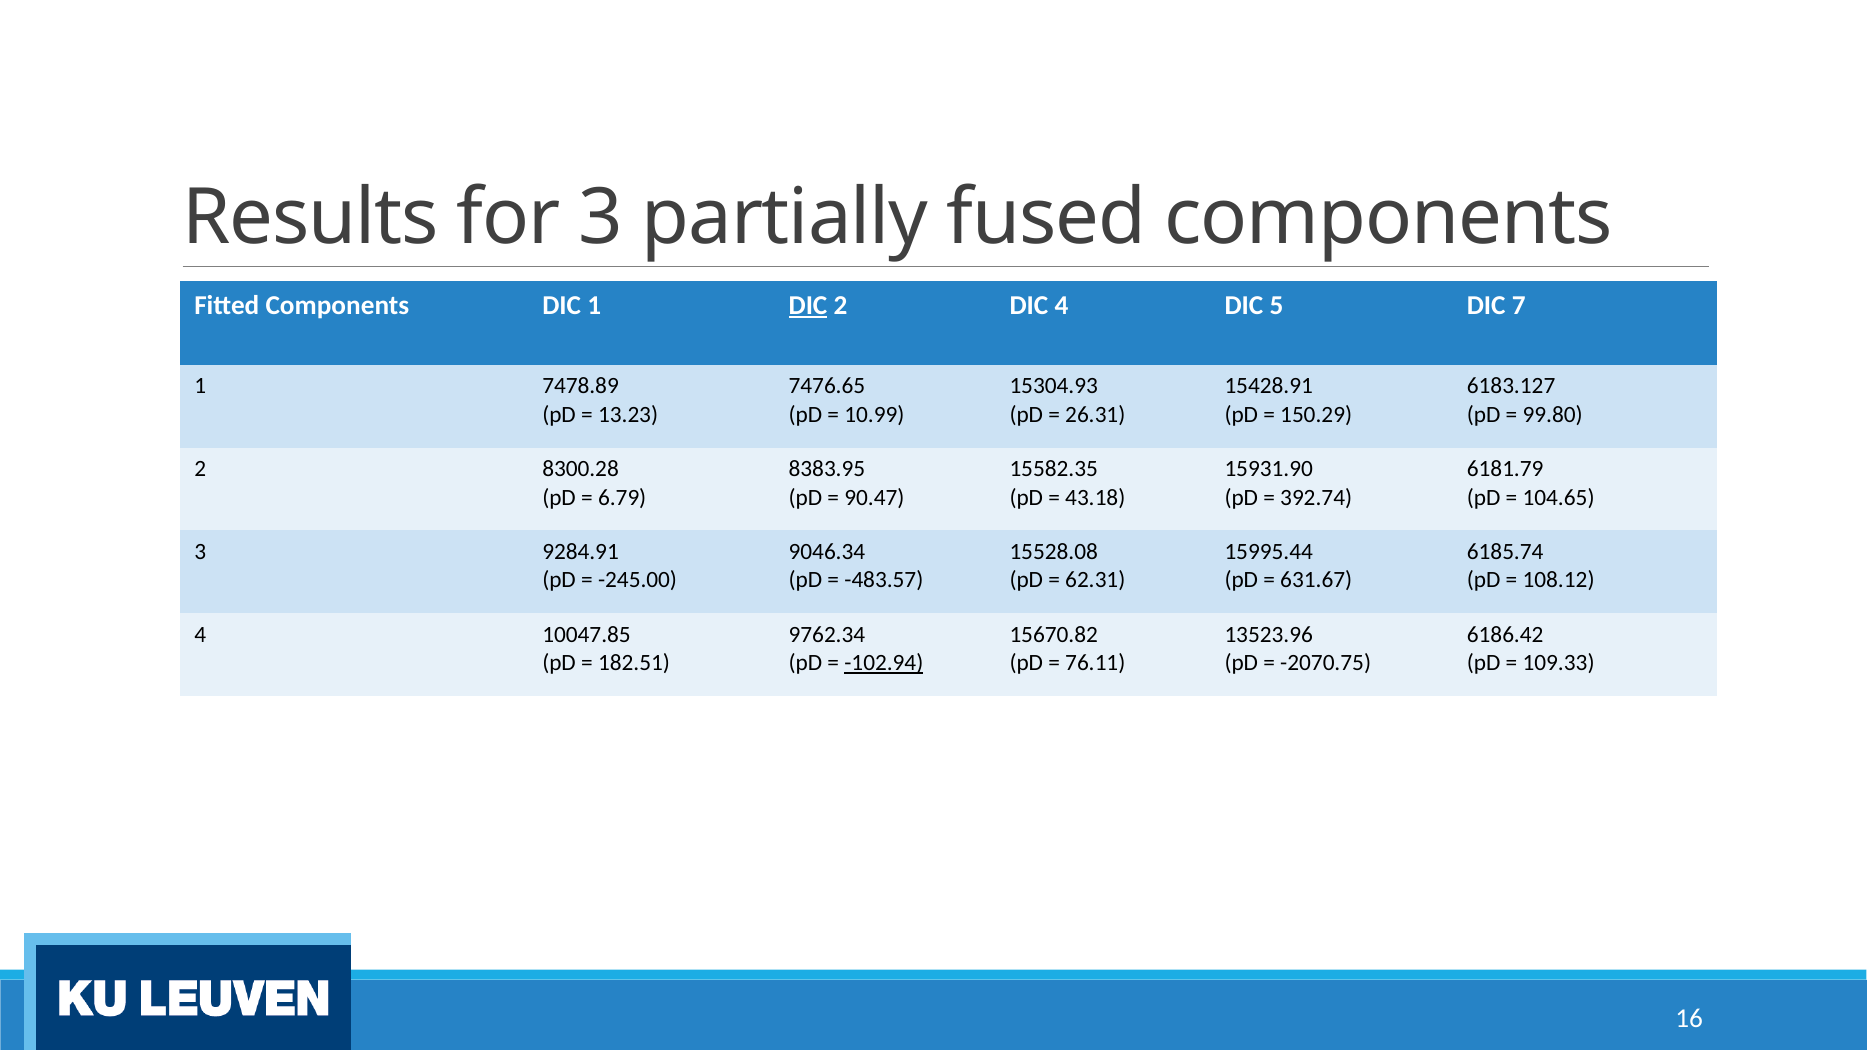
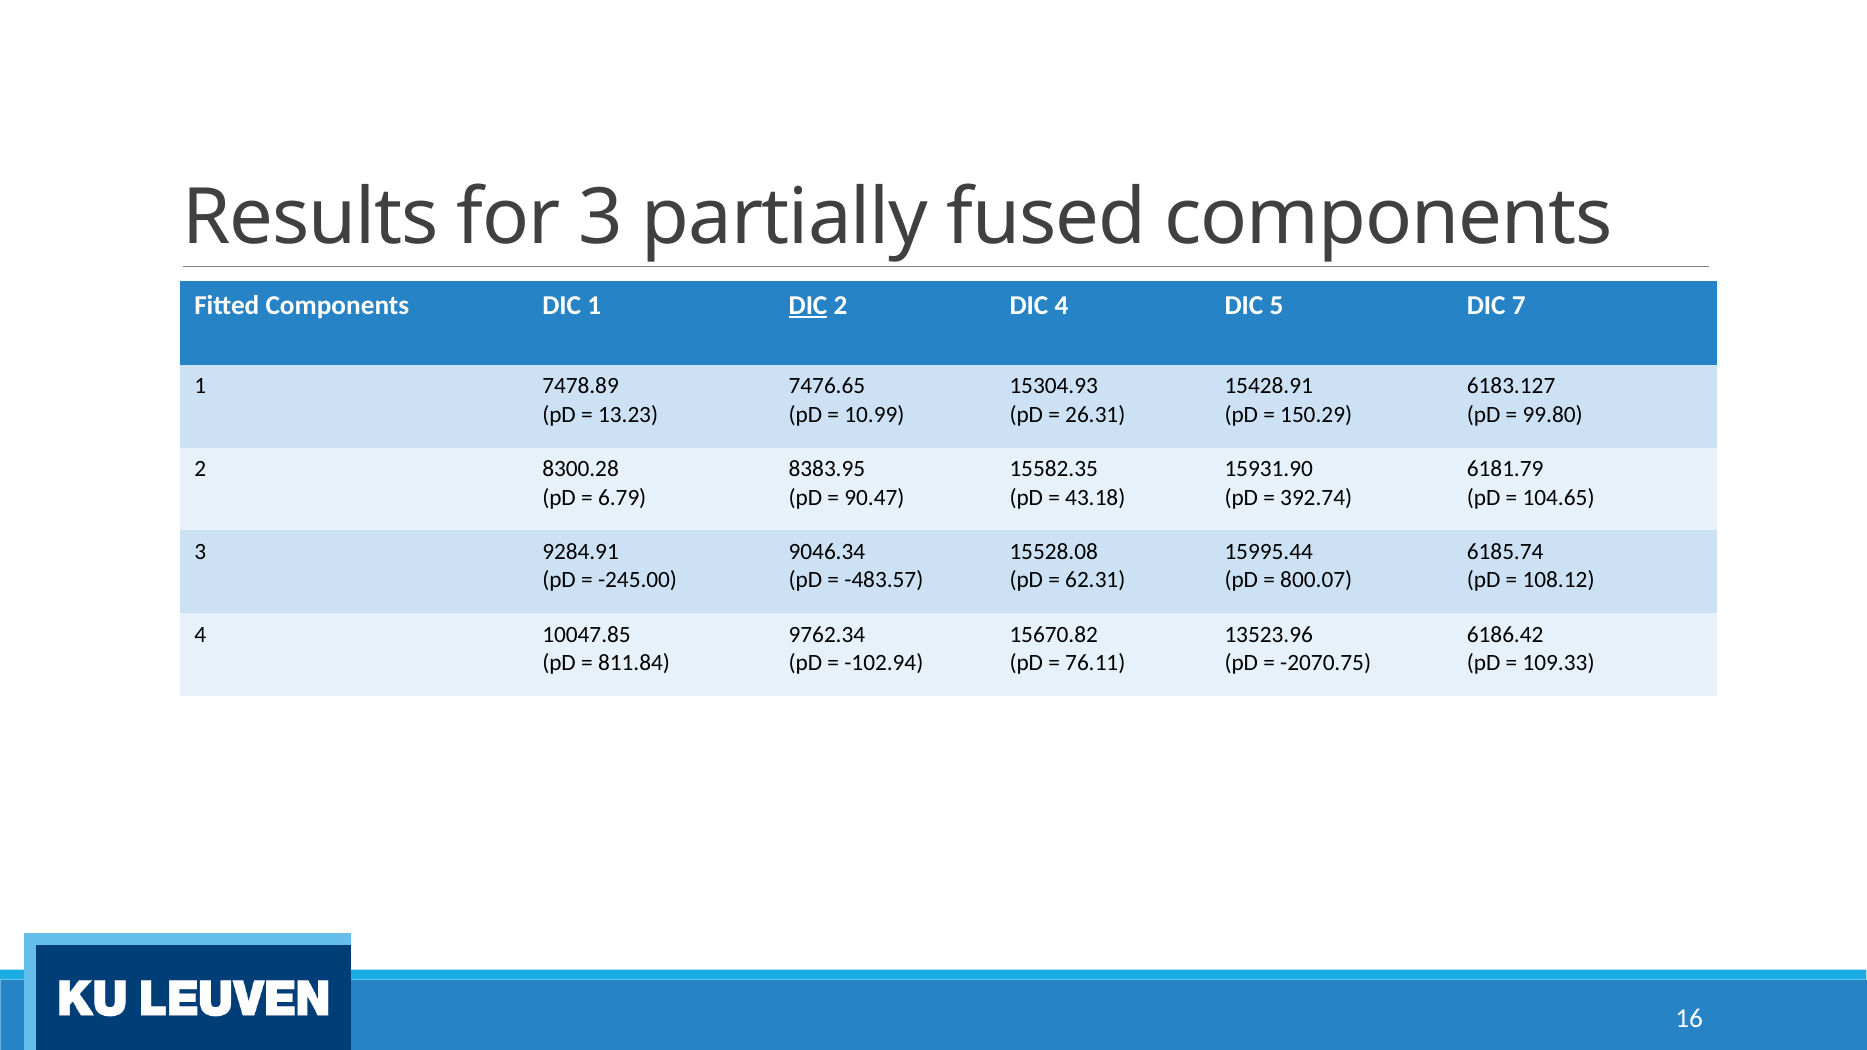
631.67: 631.67 -> 800.07 (1316, 580)
182.51: 182.51 -> 811.84 (634, 663)
-102.94 underline: present -> none (884, 663)
